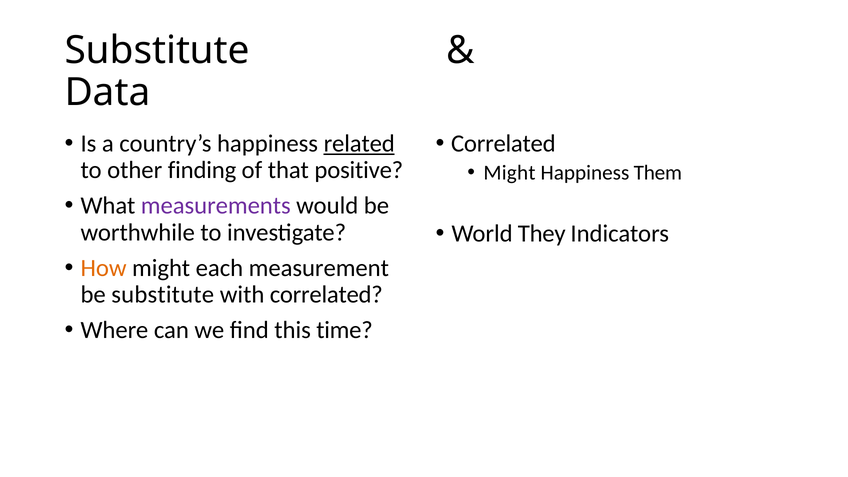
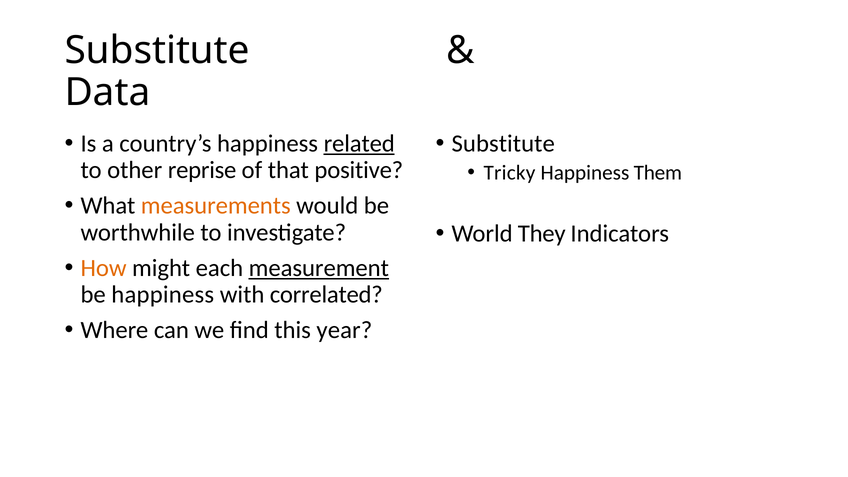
Correlated: Correlated -> Substitute (503, 143)
finding: finding -> reprise (202, 170)
Might: Might -> Tricky (509, 173)
measurements colour: purple -> orange (216, 206)
measurement underline: none -> present (319, 268)
be substitute: substitute -> happiness (163, 295)
time: time -> year (344, 330)
